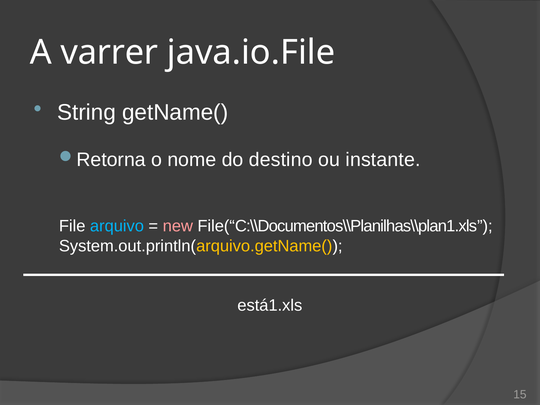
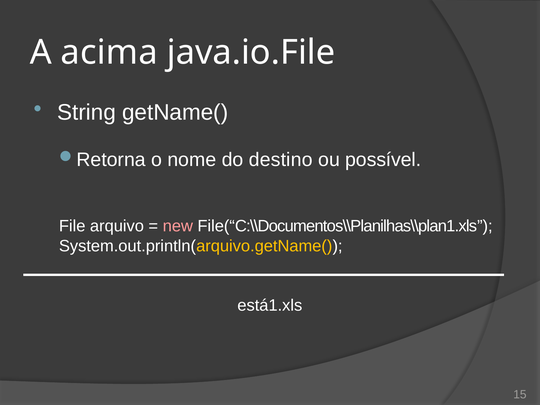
varrer: varrer -> acima (109, 52)
instante: instante -> possível (383, 160)
arquivo colour: light blue -> white (117, 226)
